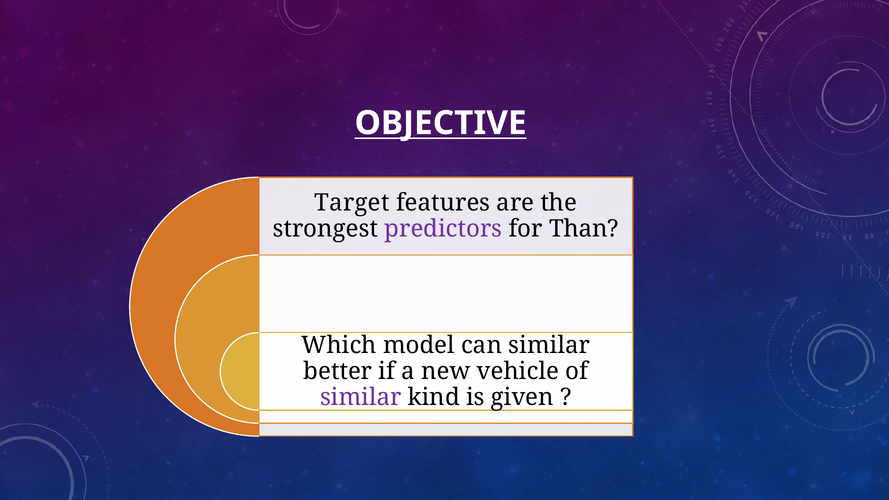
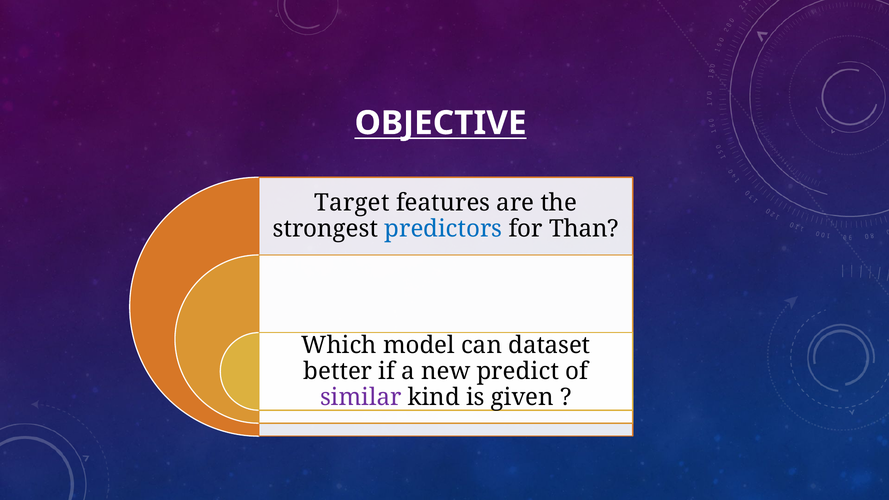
predictors colour: purple -> blue (443, 229)
can similar: similar -> dataset (549, 345)
vehicle: vehicle -> predict (518, 371)
